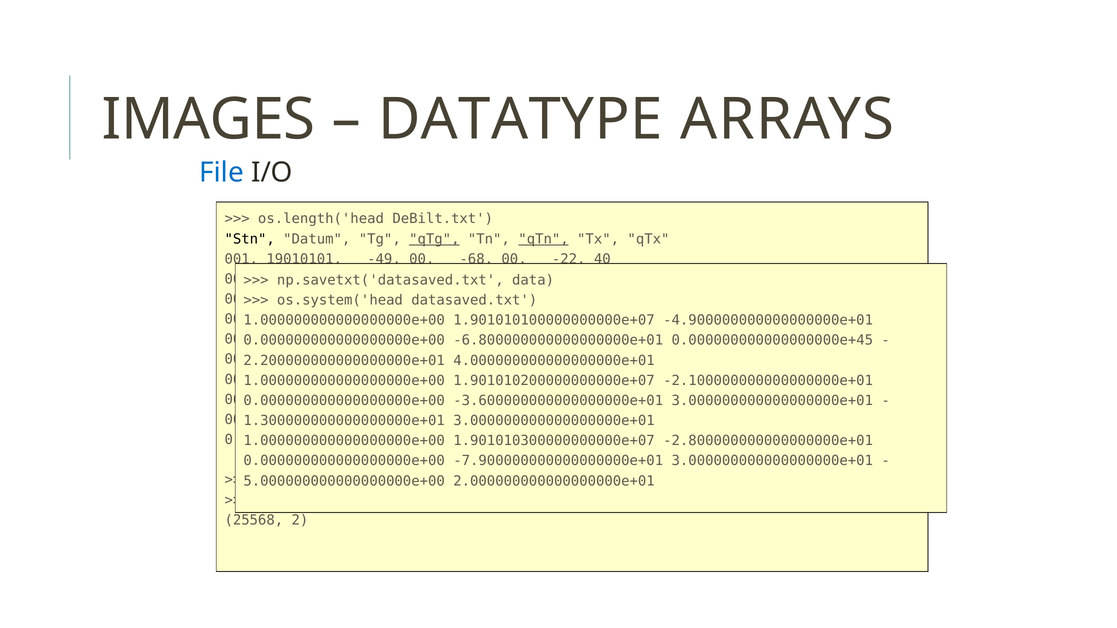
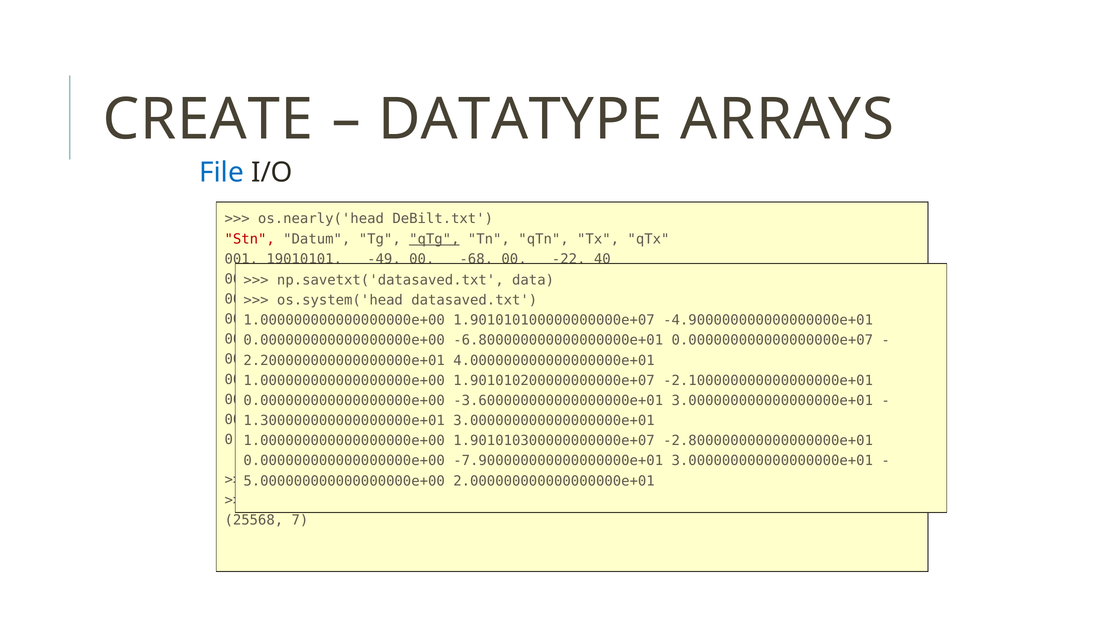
IMAGES: IMAGES -> CREATE (208, 120)
os.length('head: os.length('head -> os.nearly('head (321, 219)
Stn colour: black -> red (250, 239)
qTn underline: present -> none (544, 239)
0.000000000000000000e+45: 0.000000000000000000e+45 -> 0.000000000000000000e+07 (772, 341)
2: 2 -> 7 (300, 520)
